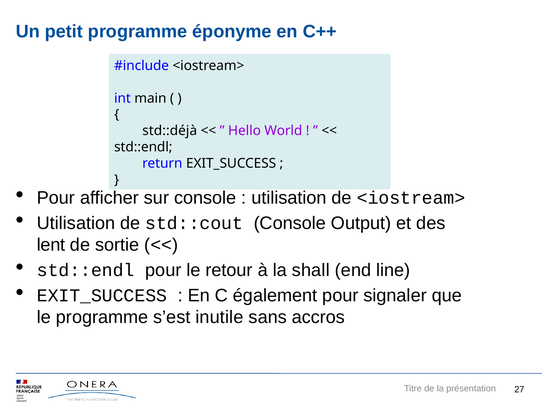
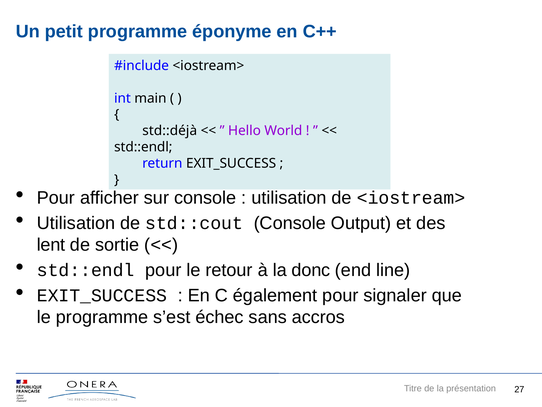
shall: shall -> donc (311, 270)
inutile: inutile -> échec (220, 317)
